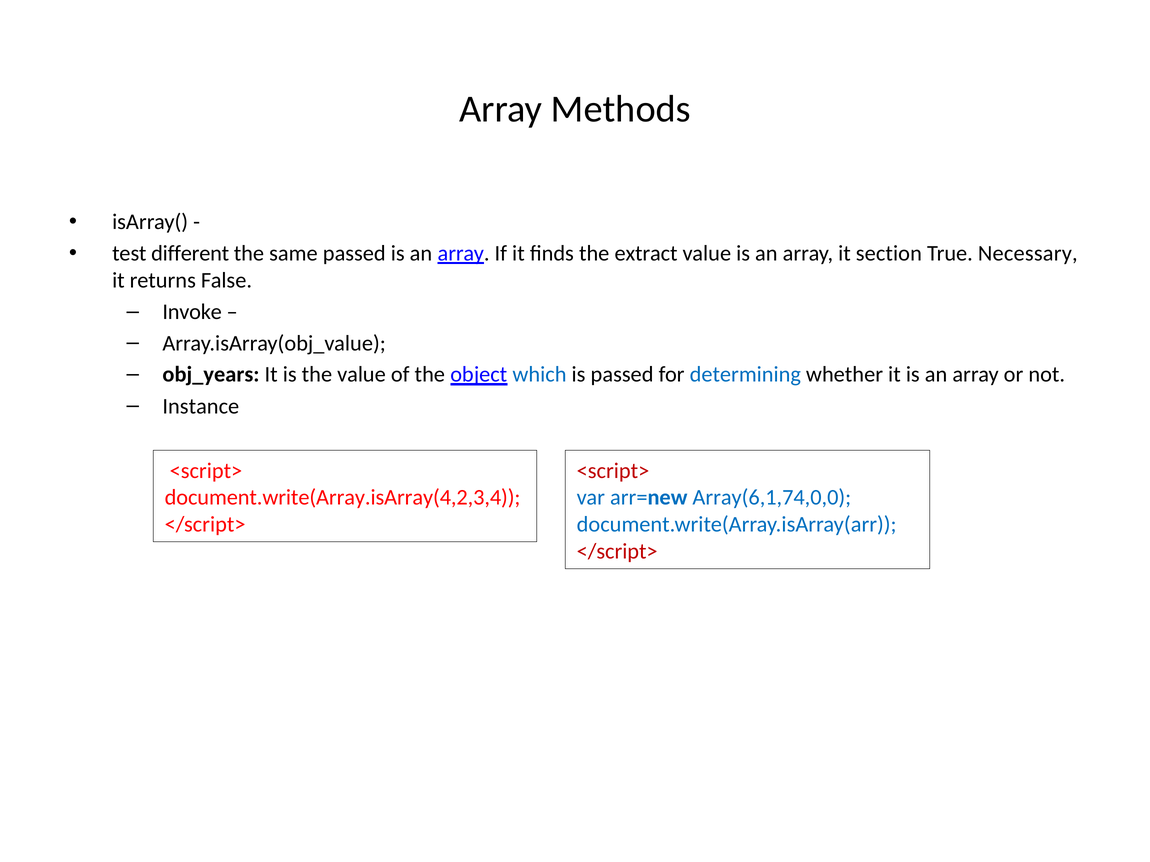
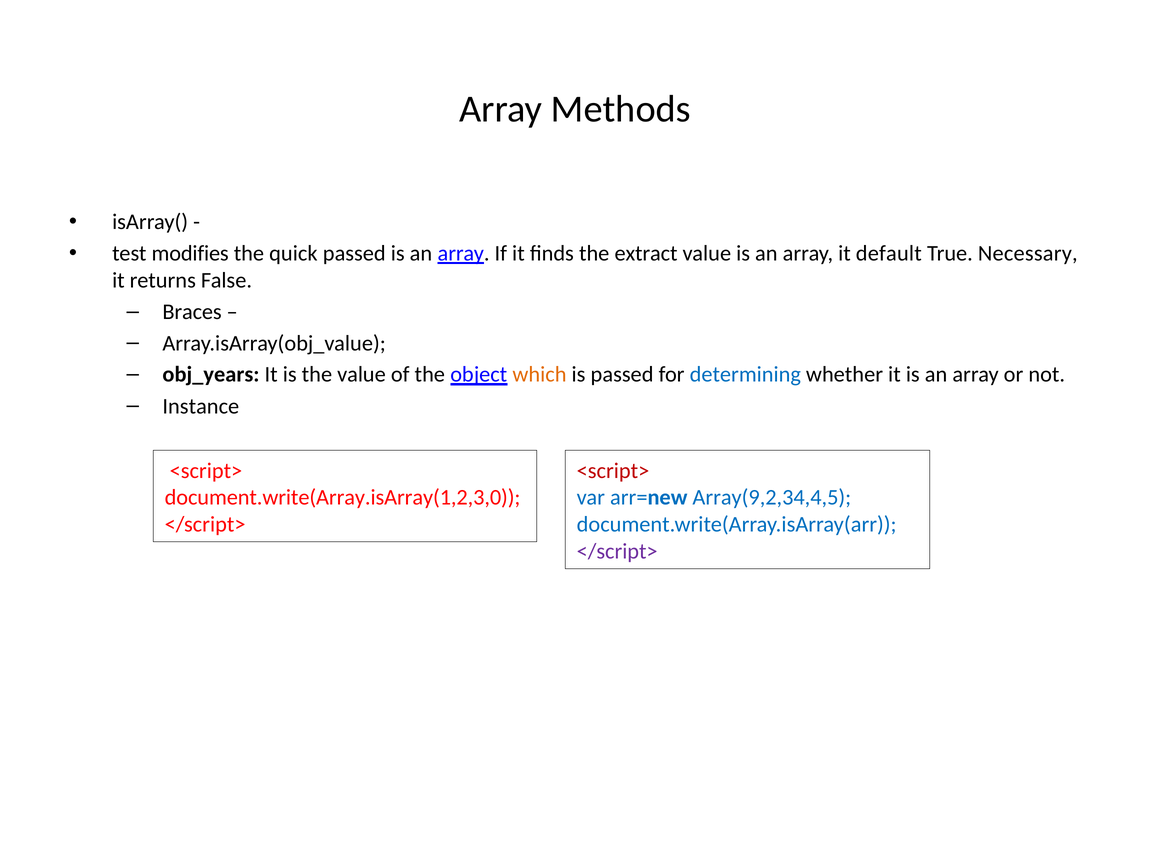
different: different -> modifies (190, 253)
same: same -> quick (293, 253)
section: section -> default (889, 253)
Invoke: Invoke -> Braces (192, 312)
which colour: blue -> orange (539, 375)
document.write(Array.isArray(4,2,3,4: document.write(Array.isArray(4,2,3,4 -> document.write(Array.isArray(1,2,3,0 (343, 498)
Array(6,1,74,0,0: Array(6,1,74,0,0 -> Array(9,2,34,4,5 (772, 498)
</script> colour: red -> purple (617, 552)
